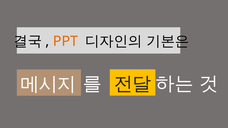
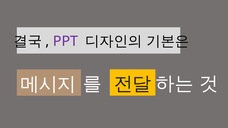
PPT colour: orange -> purple (66, 41)
